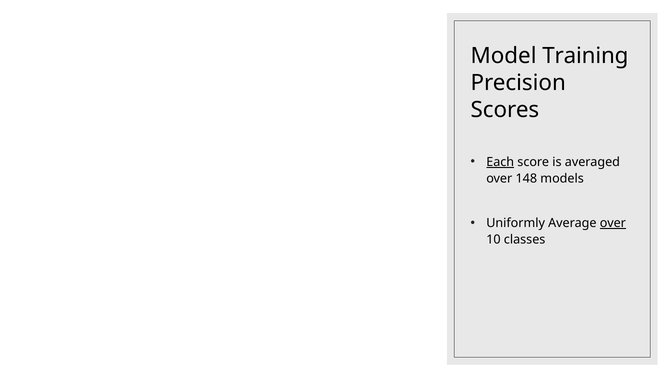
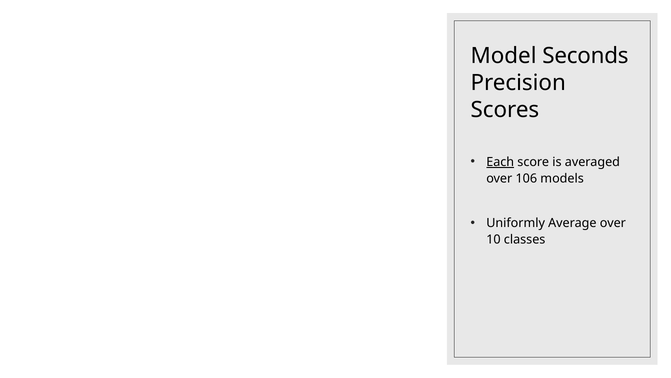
Training: Training -> Seconds (585, 56)
148: 148 -> 106 (526, 178)
over underline: present -> none (613, 223)
